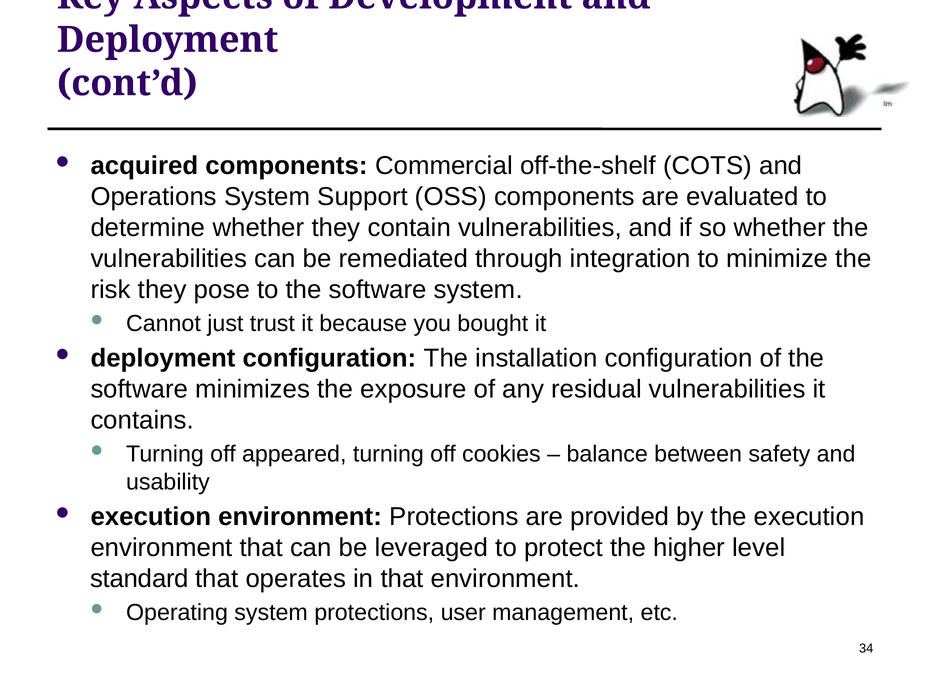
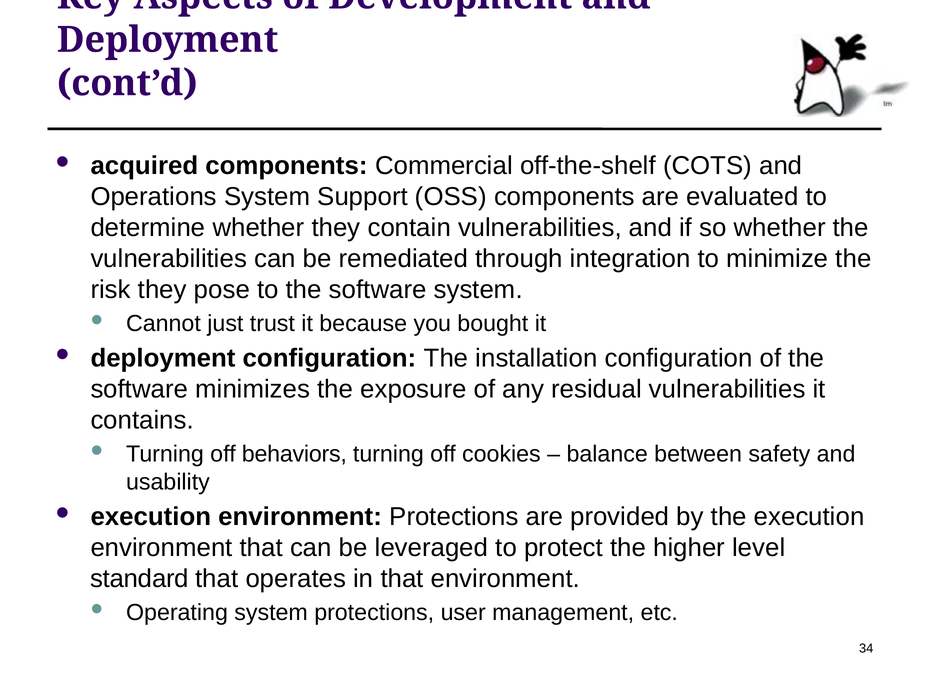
appeared: appeared -> behaviors (294, 454)
